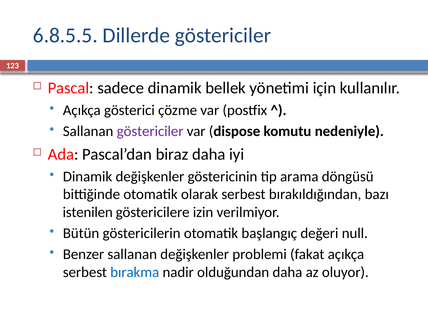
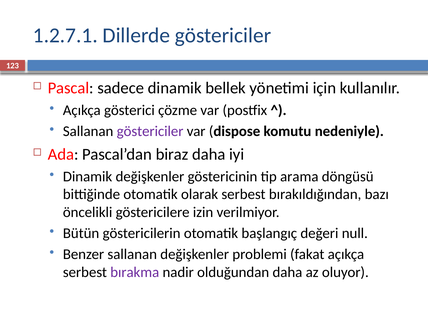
6.8.5.5: 6.8.5.5 -> 1.2.7.1 (65, 35)
istenilen: istenilen -> öncelikli (88, 212)
bırakma colour: blue -> purple (135, 272)
